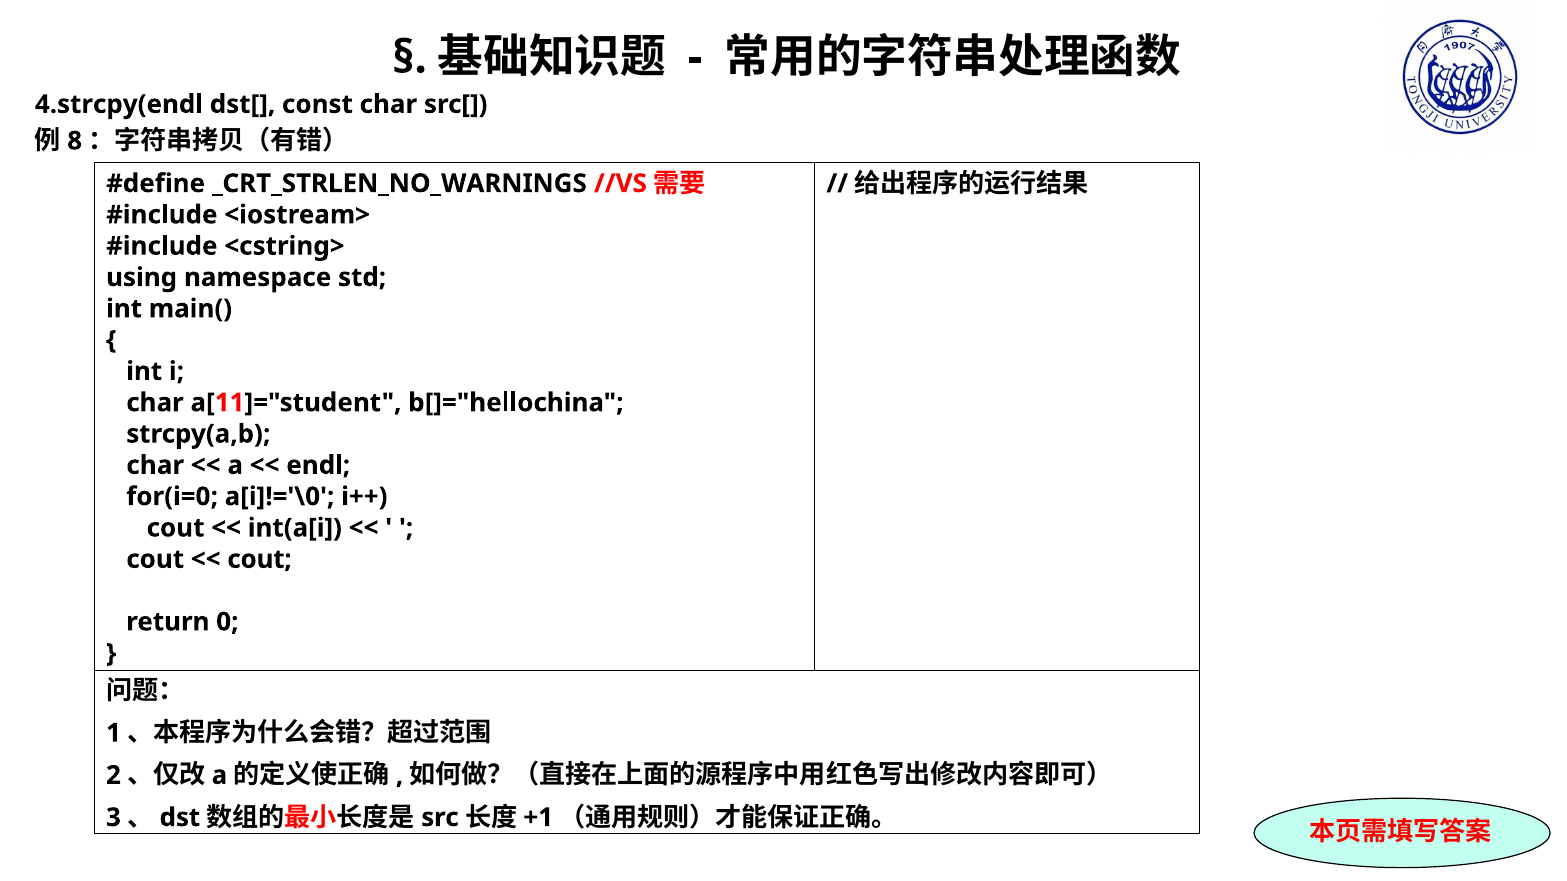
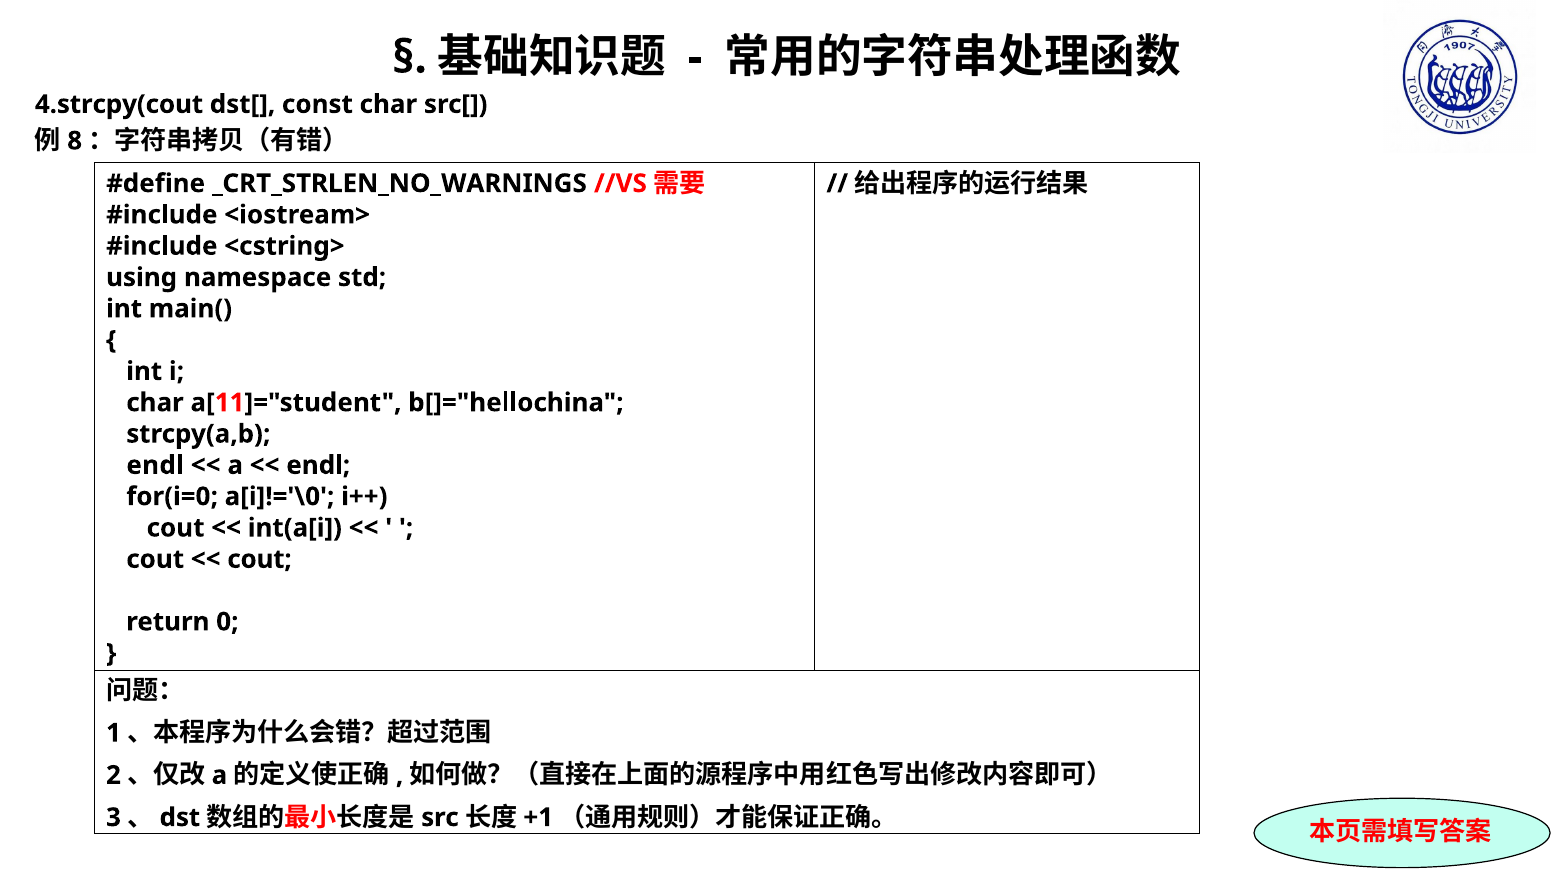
4.strcpy(endl: 4.strcpy(endl -> 4.strcpy(cout (119, 104)
char: char -> endl (155, 466)
